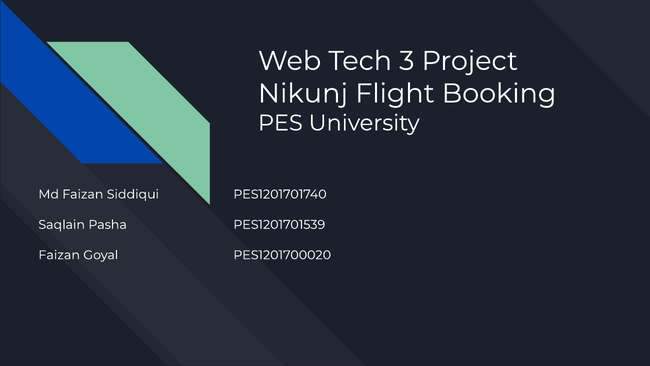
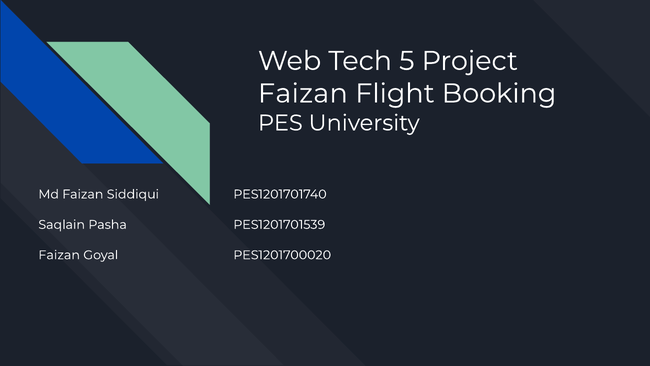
3: 3 -> 5 (407, 61)
Nikunj: Nikunj -> Faizan (303, 93)
